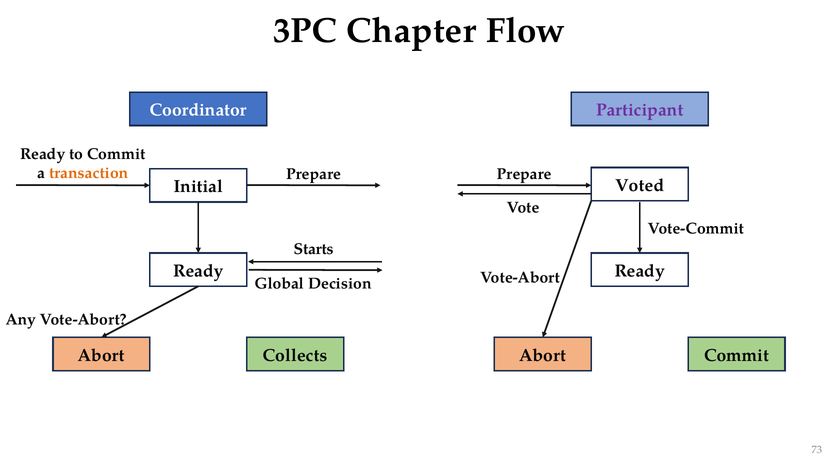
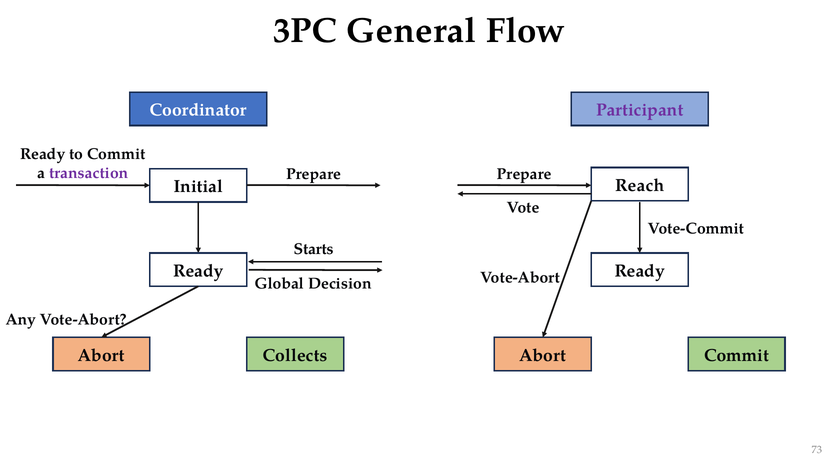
Chapter: Chapter -> General (411, 31)
transaction colour: orange -> purple (89, 173)
Voted: Voted -> Reach (640, 186)
